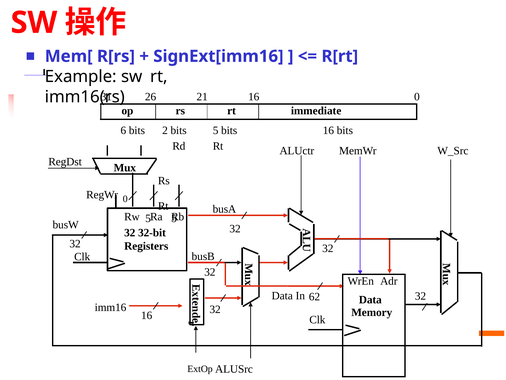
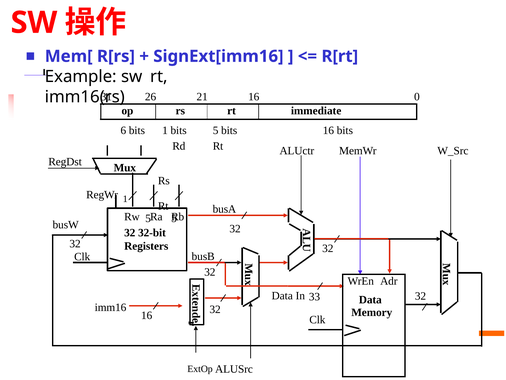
bits 2: 2 -> 1 (165, 130)
RegWr 0: 0 -> 1 (125, 199)
62: 62 -> 33 (314, 296)
